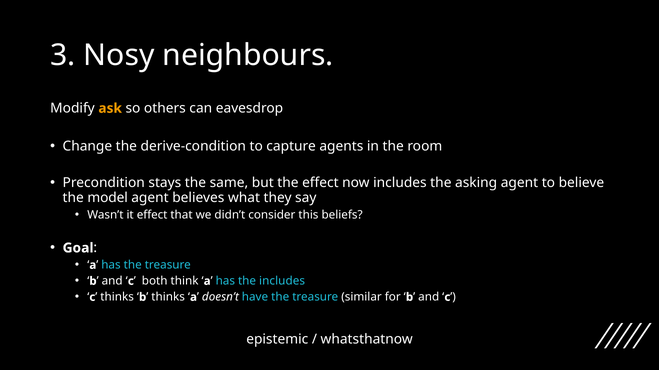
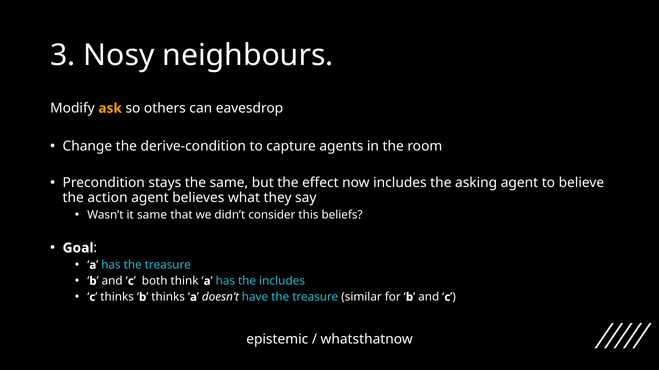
model: model -> action (108, 198)
it effect: effect -> same (152, 215)
